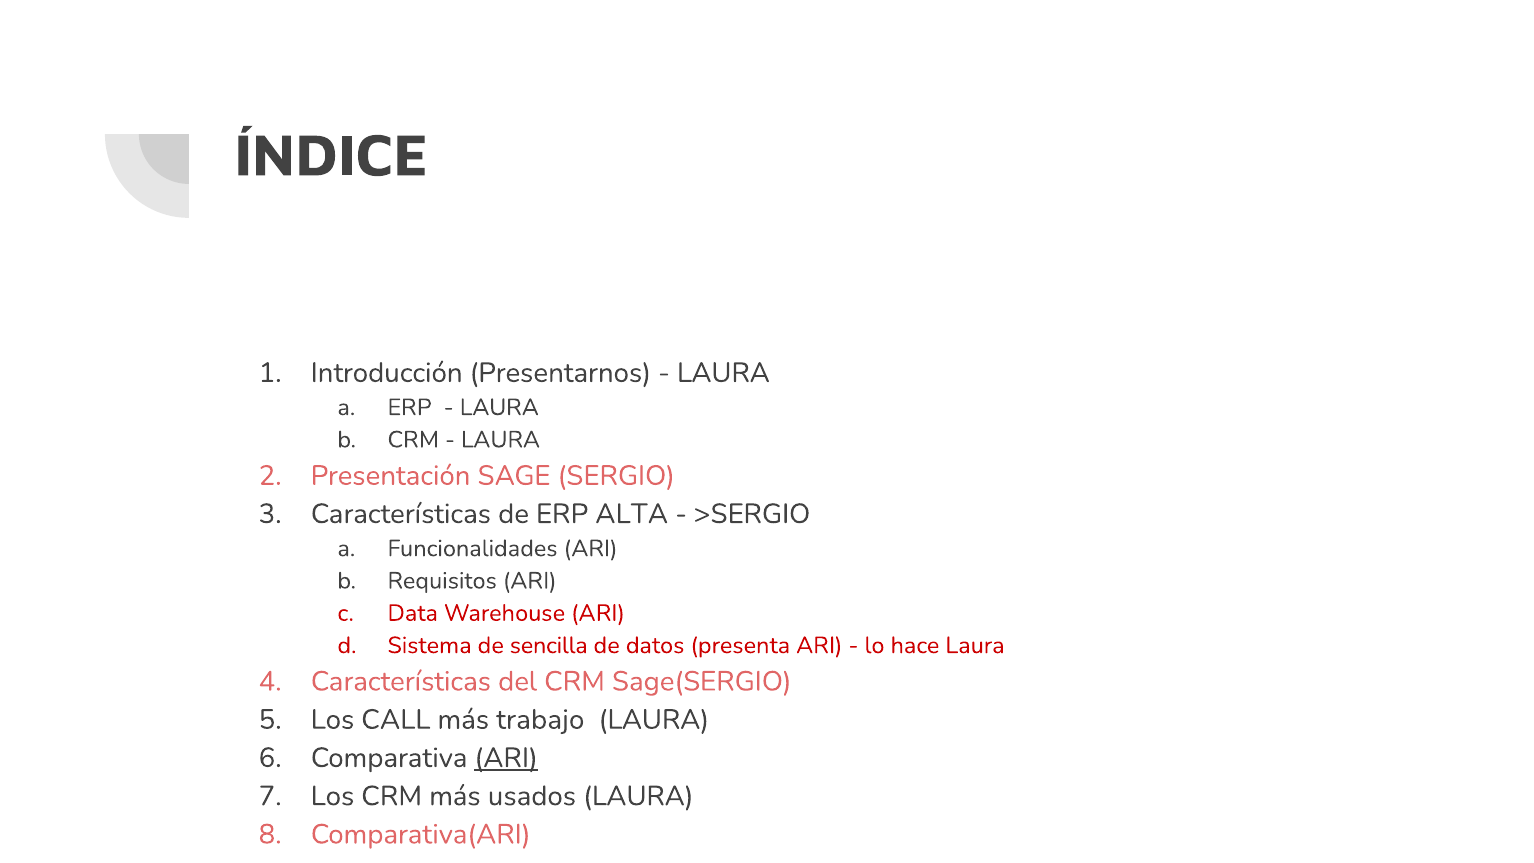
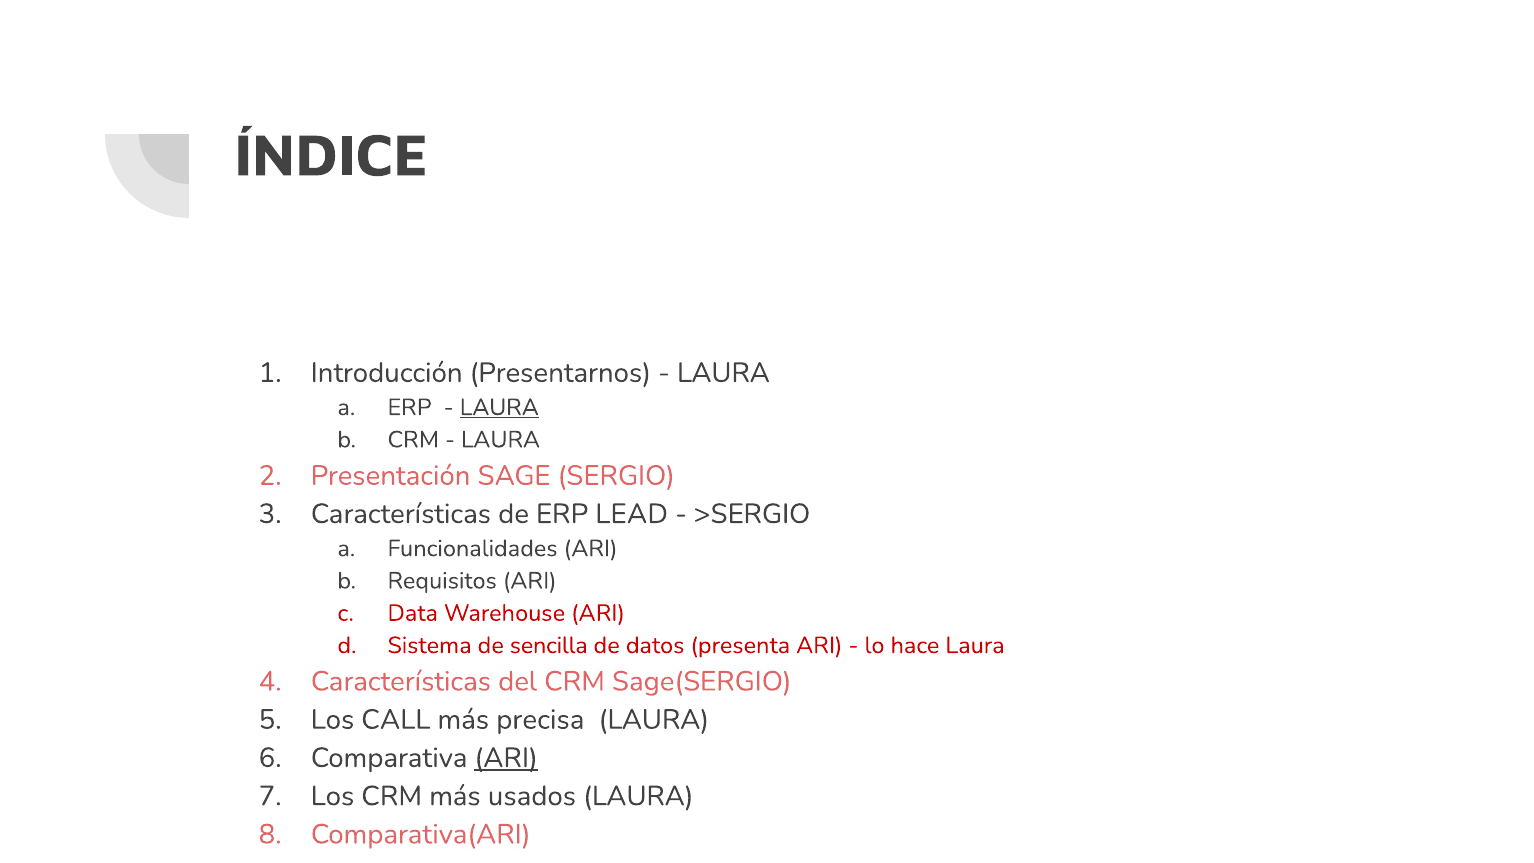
LAURA underline: none -> present (499, 407)
ALTA: ALTA -> LEAD (632, 514)
trabajo: trabajo -> precisa (540, 720)
